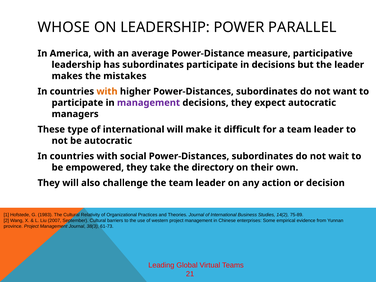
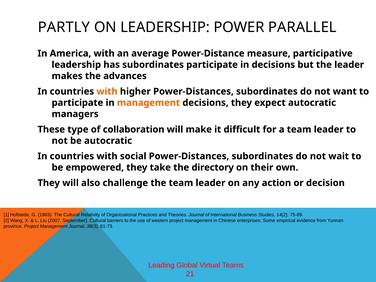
WHOSE: WHOSE -> PARTLY (64, 27)
mistakes: mistakes -> advances (125, 76)
management colour: purple -> orange (148, 103)
type of international: international -> collaboration (134, 129)
